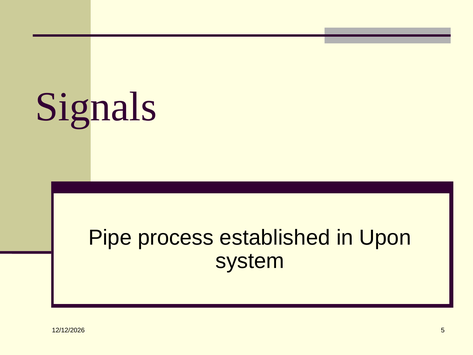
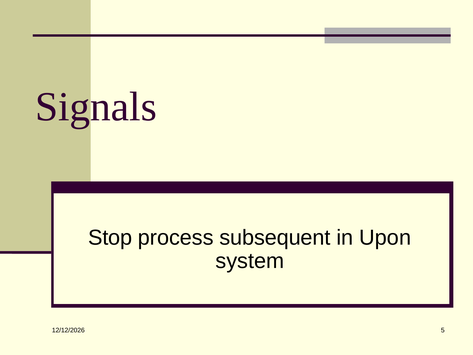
Pipe: Pipe -> Stop (110, 237)
established: established -> subsequent (275, 237)
